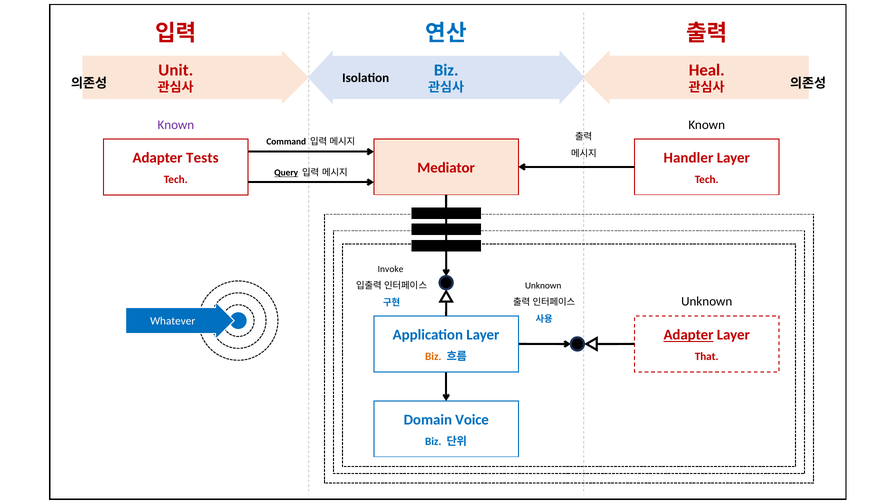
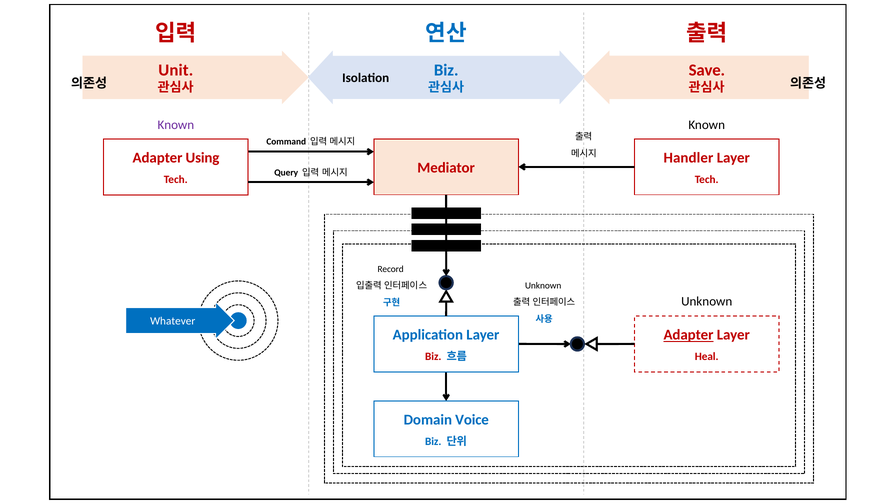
Heal: Heal -> Save (707, 70)
Tests: Tests -> Using (203, 158)
Query underline: present -> none (286, 173)
Invoke: Invoke -> Record (391, 269)
Biz colour: orange -> red (433, 357)
That: That -> Heal (707, 357)
